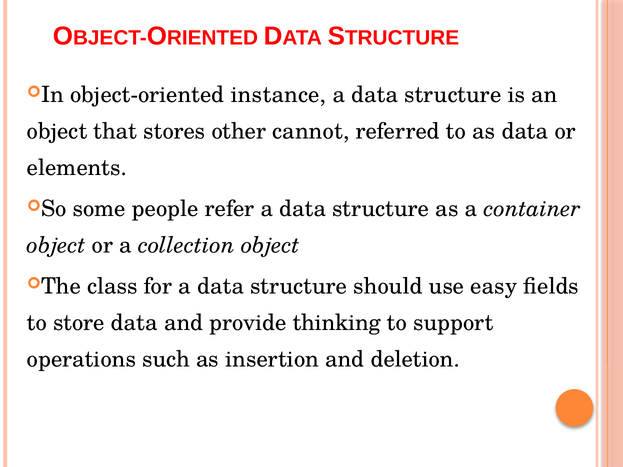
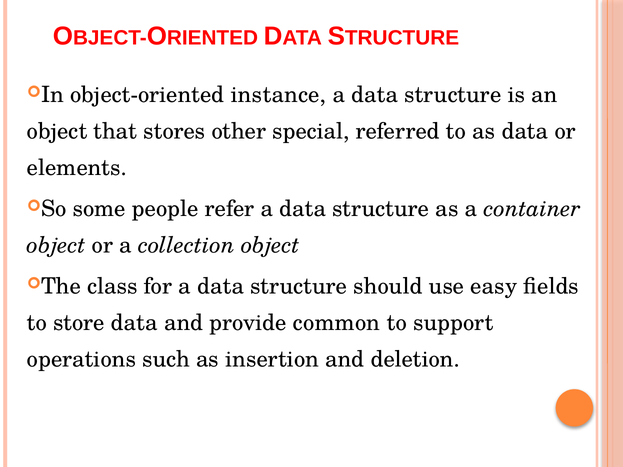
cannot: cannot -> special (311, 132)
thinking: thinking -> common (337, 323)
